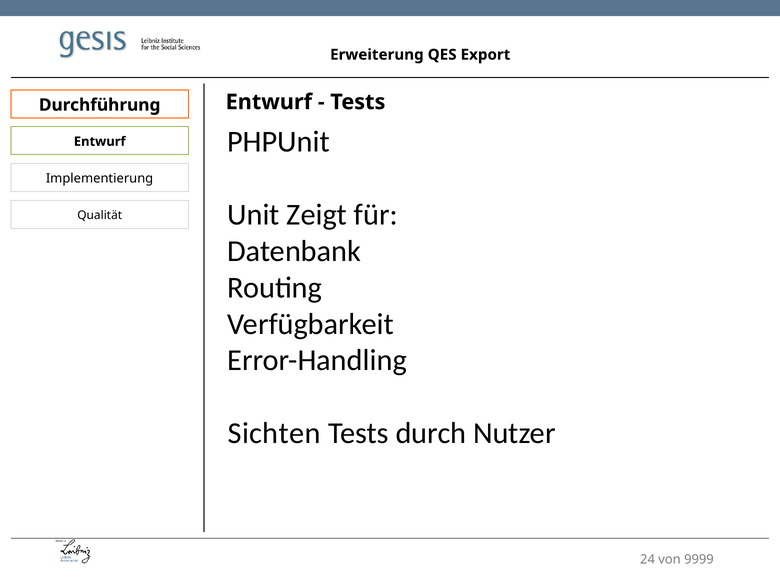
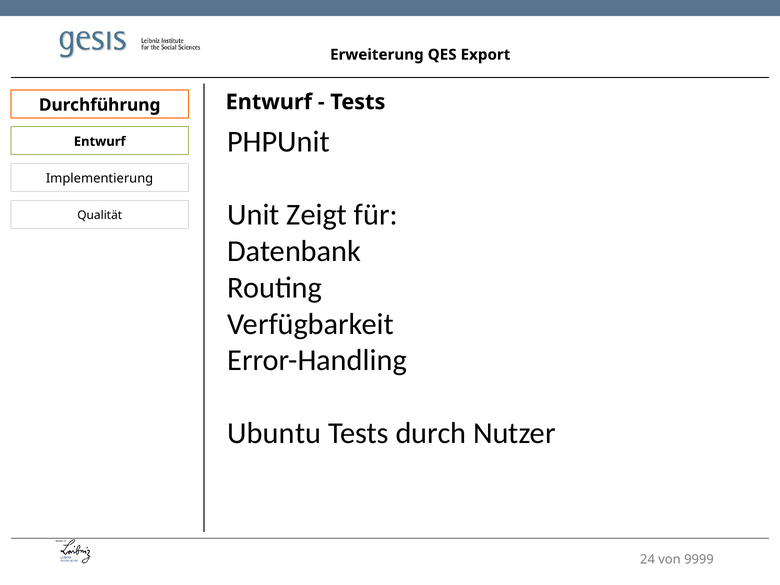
Sichten: Sichten -> Ubuntu (274, 433)
